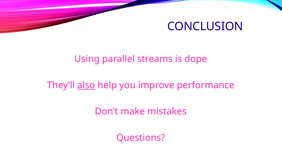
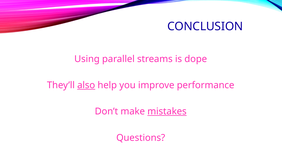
mistakes underline: none -> present (167, 111)
